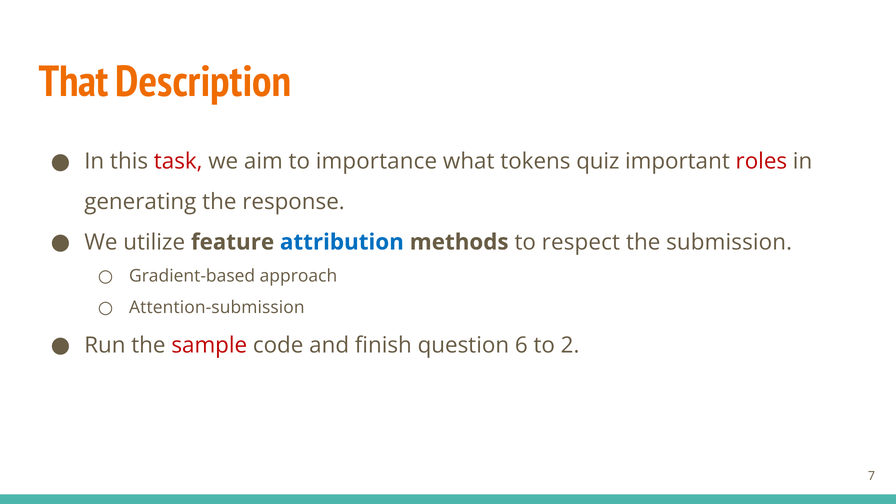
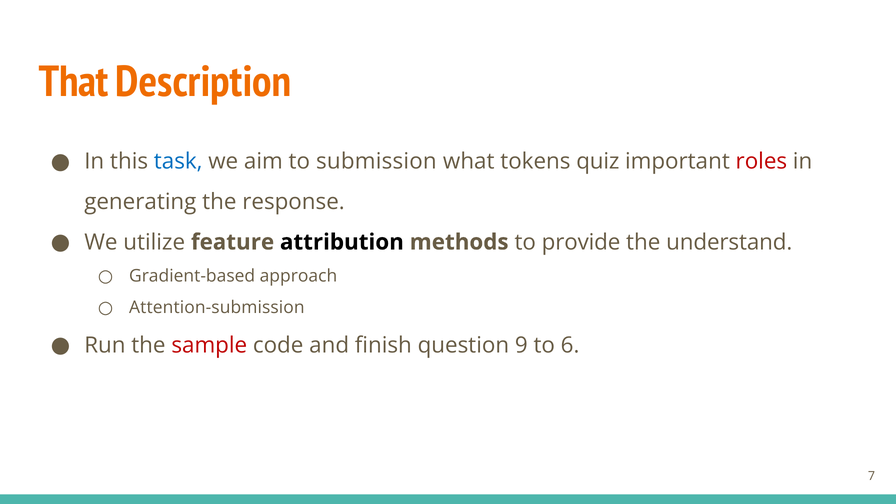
task colour: red -> blue (178, 162)
importance: importance -> submission (376, 162)
attribution colour: blue -> black (342, 242)
respect: respect -> provide (581, 242)
submission: submission -> understand (729, 242)
6: 6 -> 9 (521, 345)
2: 2 -> 6 (570, 345)
